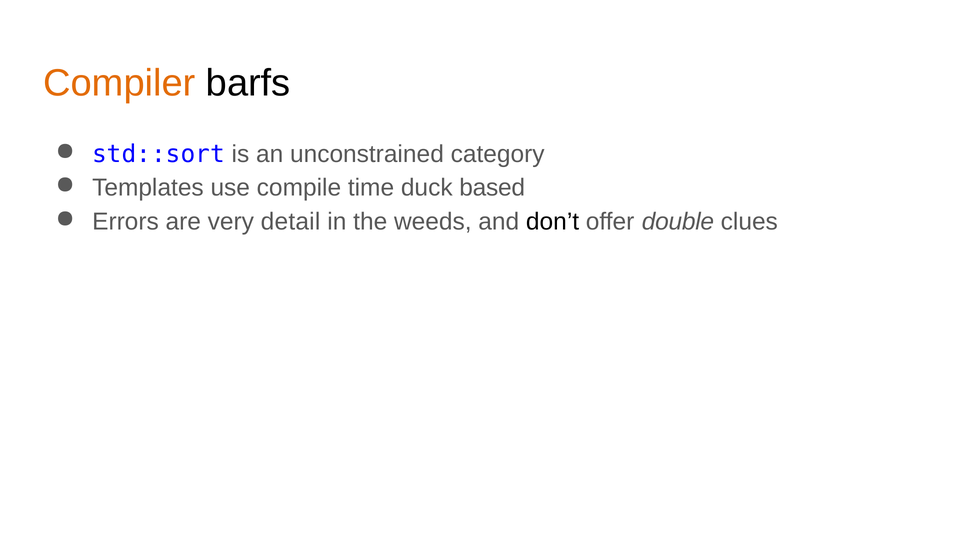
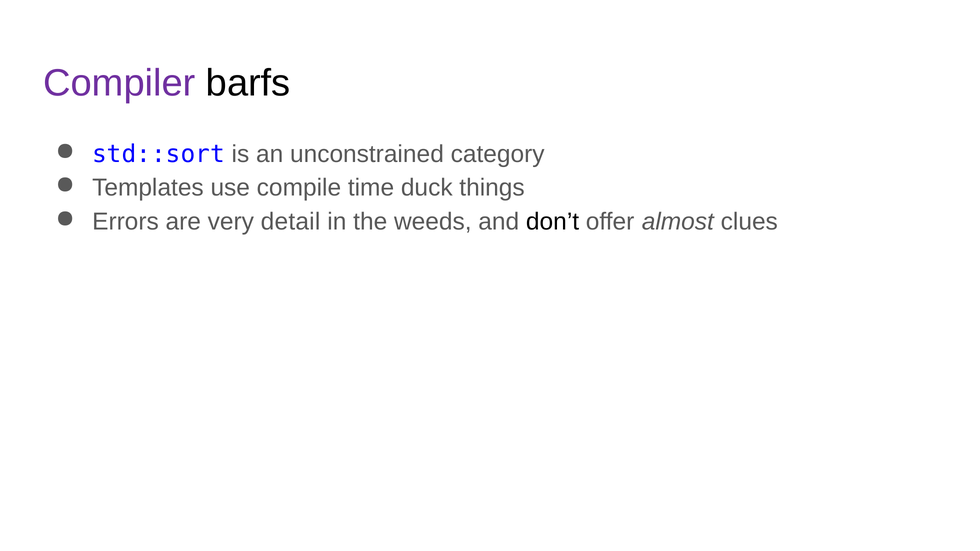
Compiler colour: orange -> purple (119, 83)
based: based -> things (492, 188)
double: double -> almost (678, 222)
